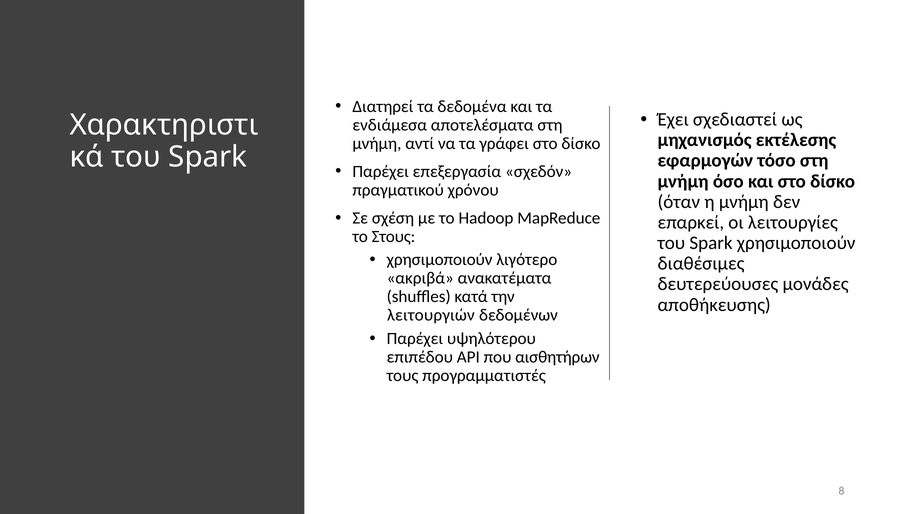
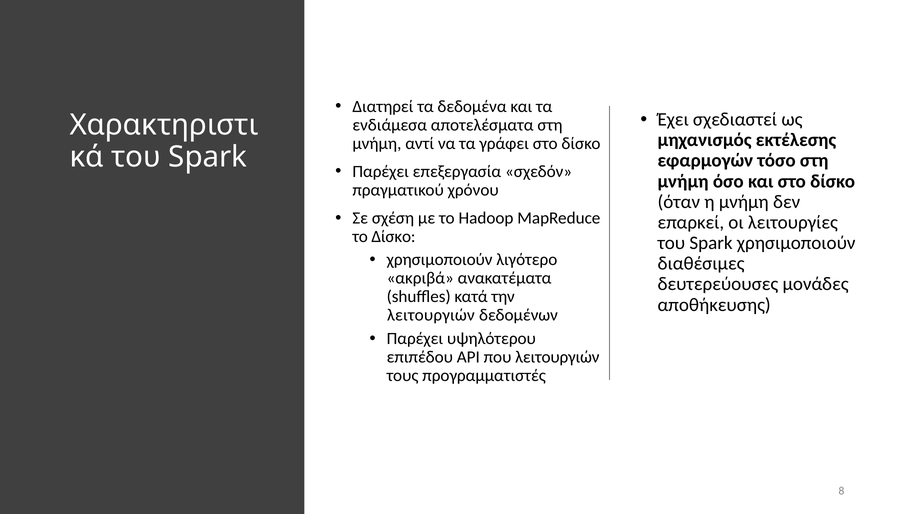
το Στους: Στους -> Δίσκο (393, 237)
που αισθητήρων: αισθητήρων -> λειτουργιών (557, 357)
